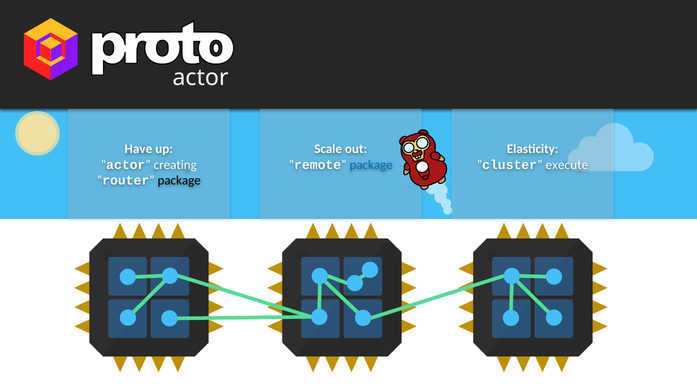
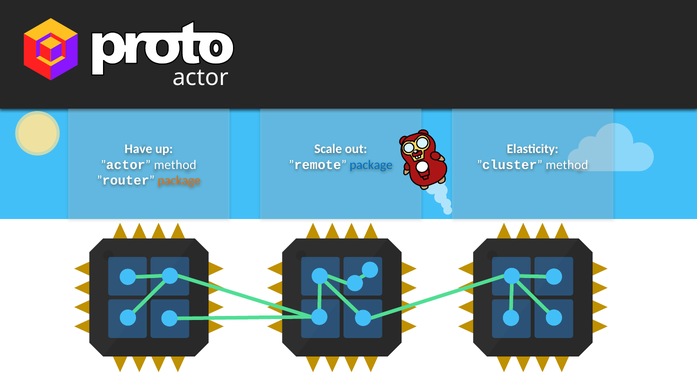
”actor creating: creating -> method (175, 165)
”cluster execute: execute -> method (567, 165)
package colour: black -> orange (179, 180)
